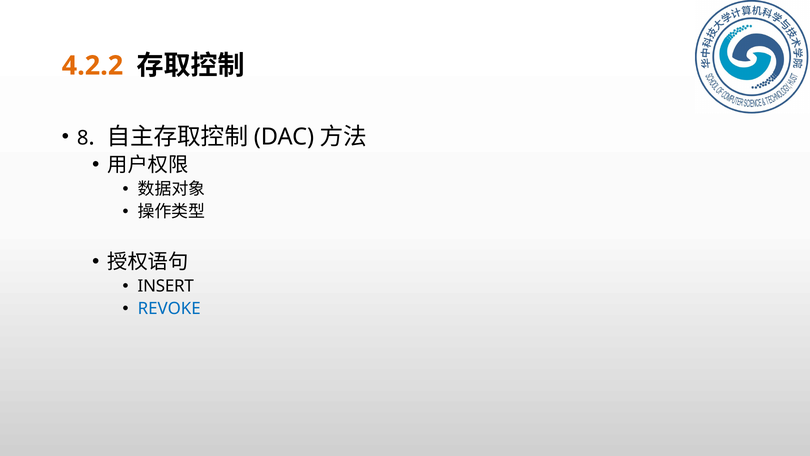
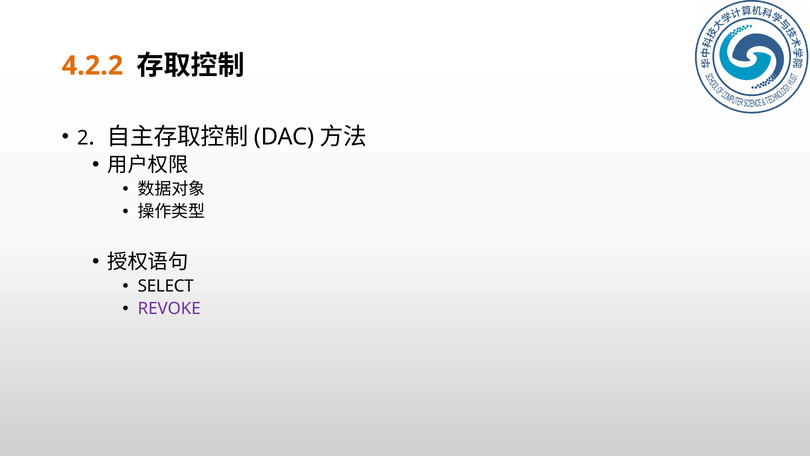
8: 8 -> 2 (83, 138)
INSERT: INSERT -> SELECT (166, 286)
REVOKE colour: blue -> purple (169, 309)
